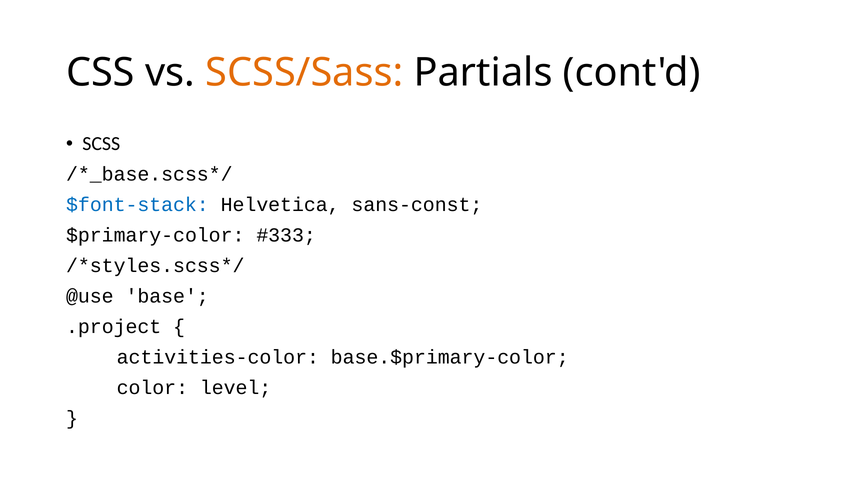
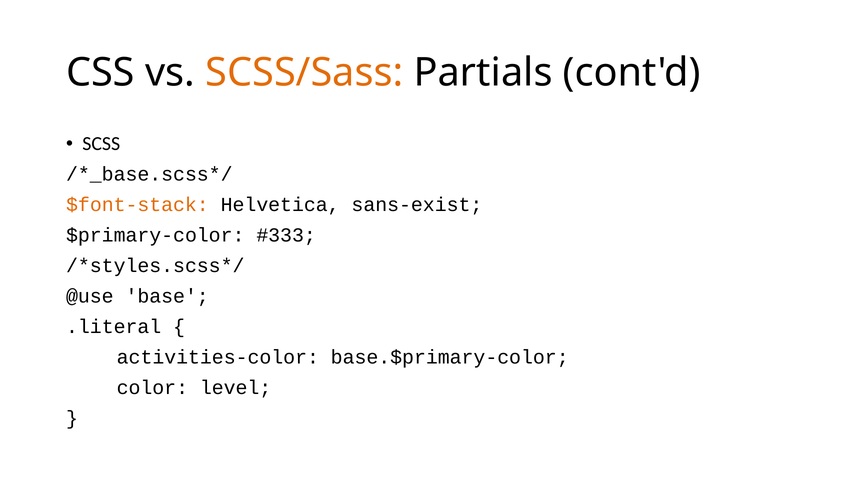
$font-stack colour: blue -> orange (137, 205)
sans-const: sans-const -> sans-exist (417, 205)
.project: .project -> .literal (114, 327)
